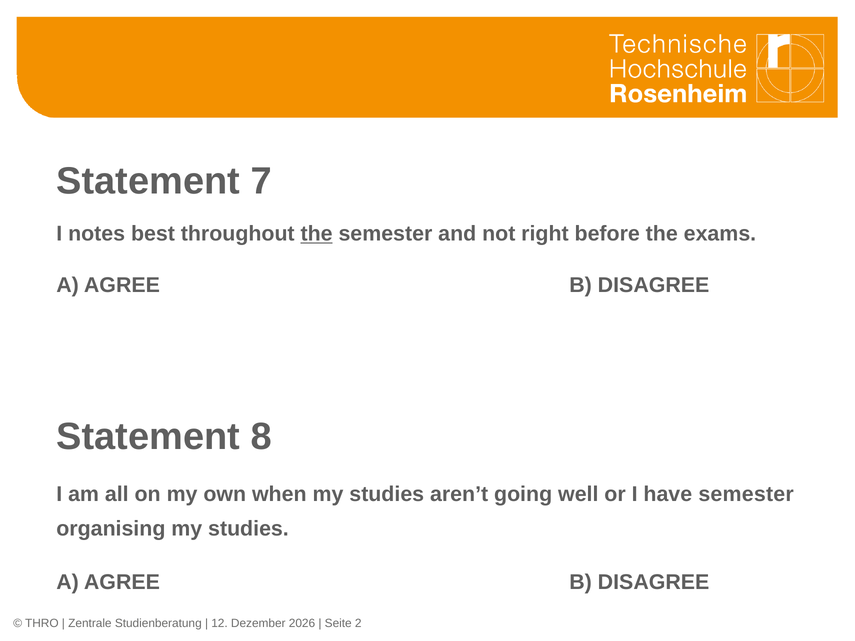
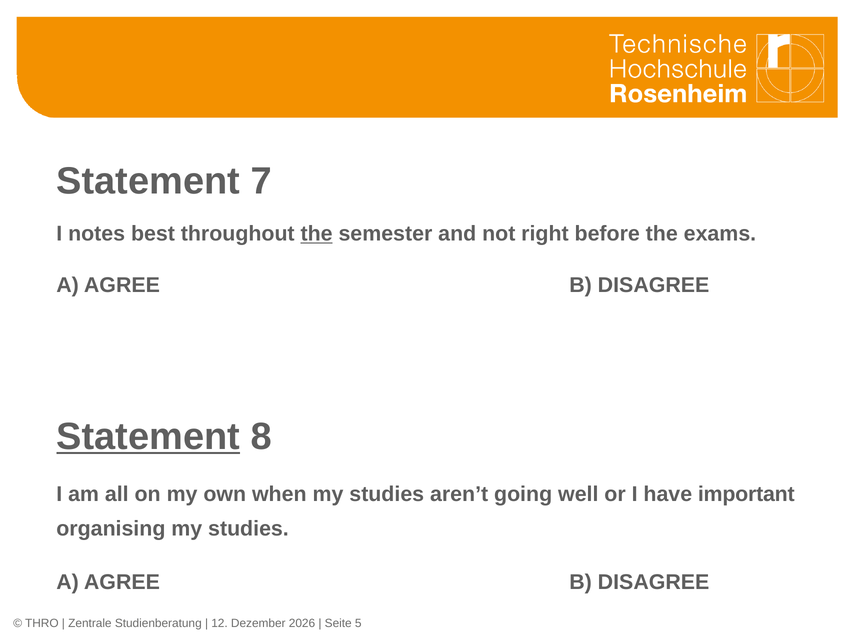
Statement underline: none -> present (148, 437)
have semester: semester -> important (746, 494)
2: 2 -> 5 (358, 624)
